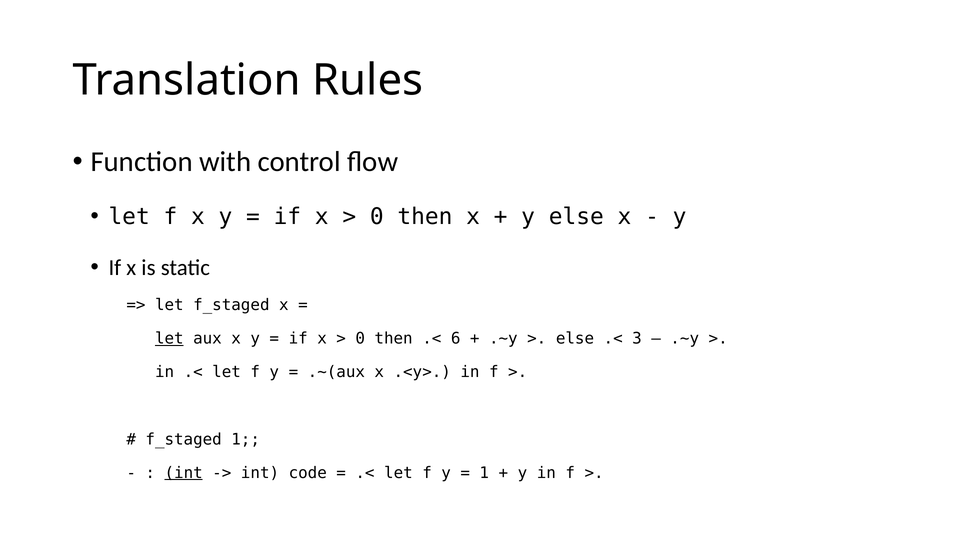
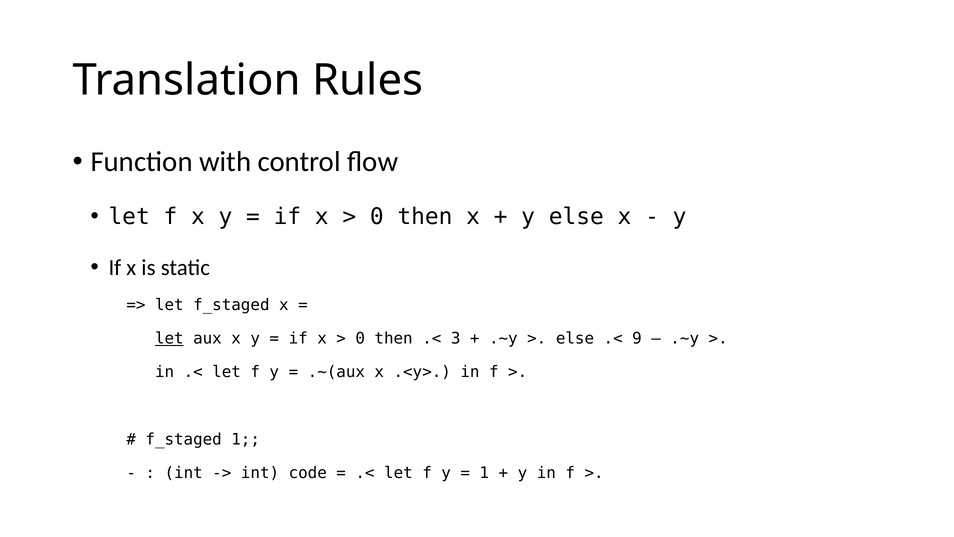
6: 6 -> 3 (456, 338)
3: 3 -> 9 (637, 338)
int underline: present -> none (184, 473)
